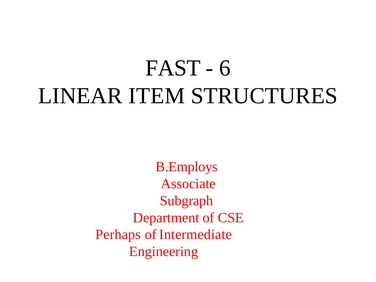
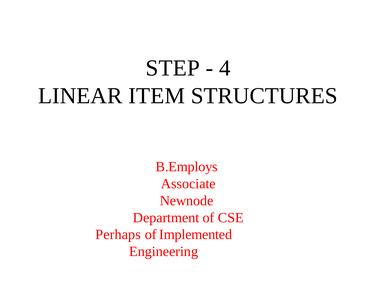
FAST: FAST -> STEP (173, 68)
6: 6 -> 4 (225, 68)
Subgraph: Subgraph -> Newnode (187, 201)
Intermediate: Intermediate -> Implemented (196, 235)
